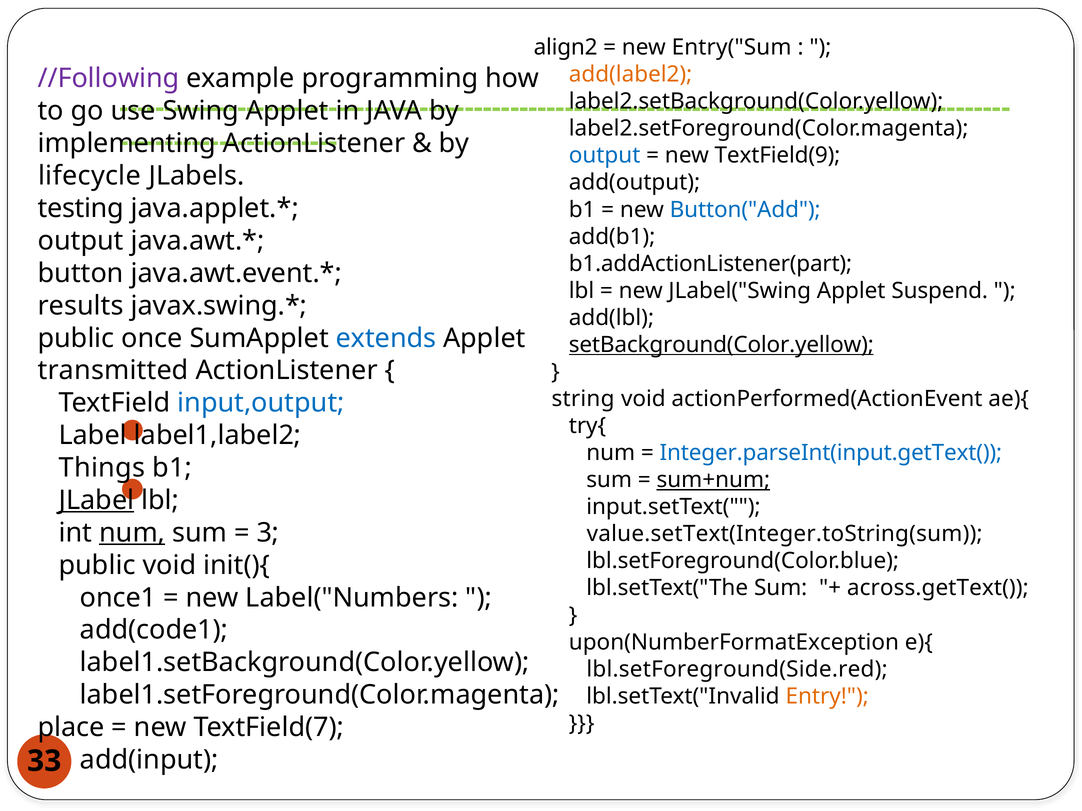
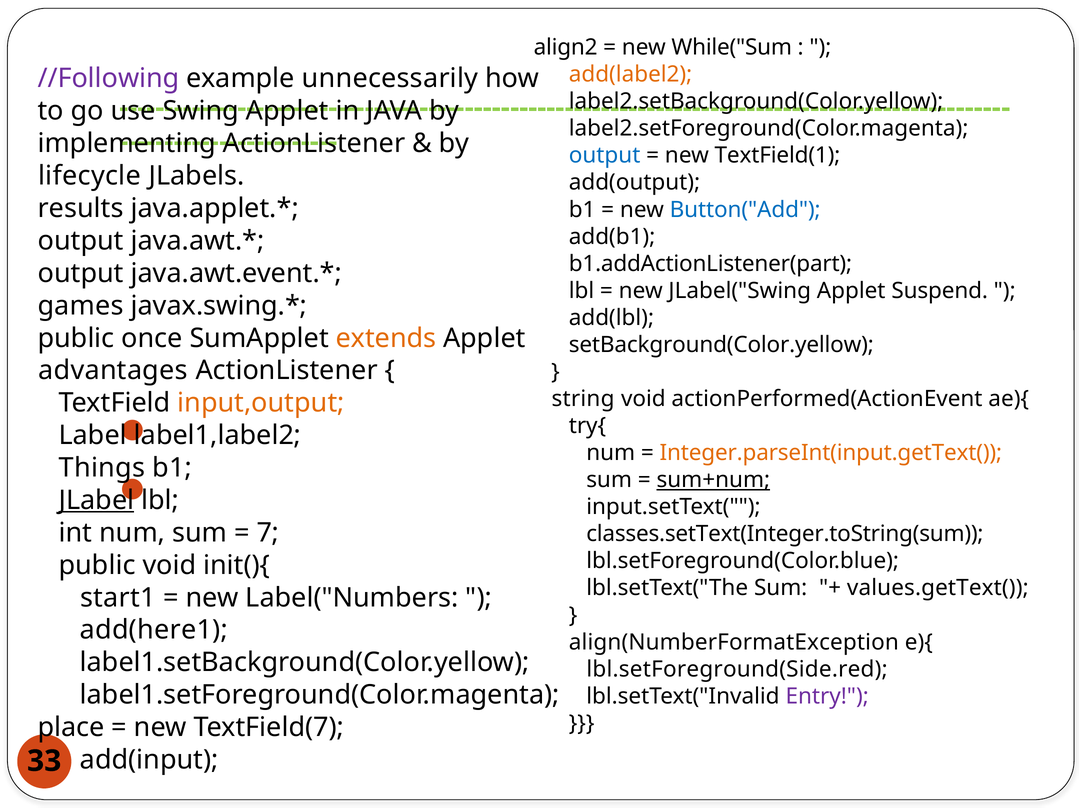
Entry("Sum: Entry("Sum -> While("Sum (732, 47)
programming: programming -> unnecessarily (390, 79)
TextField(9: TextField(9 -> TextField(1 (777, 156)
testing: testing -> results (81, 208)
button: button -> output (81, 273)
results: results -> games (81, 306)
extends colour: blue -> orange (386, 338)
setBackground(Color.yellow underline: present -> none (721, 345)
transmitted: transmitted -> advantages (113, 371)
input,output colour: blue -> orange (261, 403)
Integer.parseInt(input.getText( colour: blue -> orange (831, 453)
num underline: present -> none (132, 533)
3: 3 -> 7 (268, 533)
value.setText(Integer.toString(sum: value.setText(Integer.toString(sum -> classes.setText(Integer.toString(sum (785, 534)
across.getText(: across.getText( -> values.getText( (938, 588)
once1: once1 -> start1 (118, 598)
add(code1: add(code1 -> add(here1 (154, 630)
upon(NumberFormatException: upon(NumberFormatException -> align(NumberFormatException (734, 643)
Entry colour: orange -> purple (827, 697)
